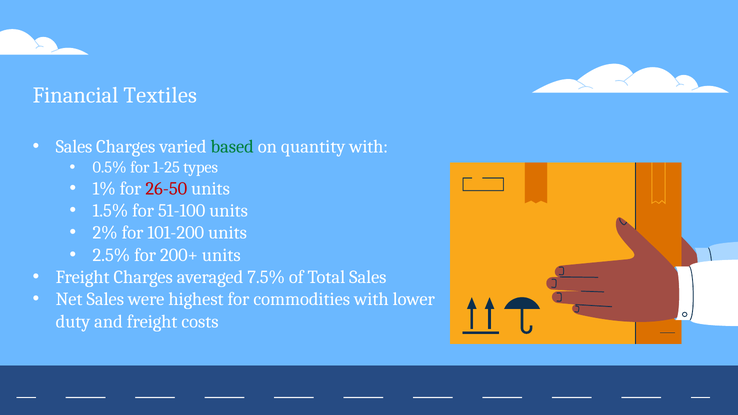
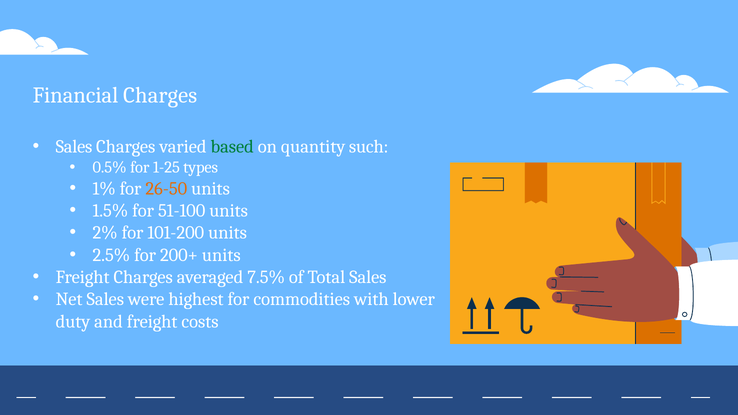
Financial Textiles: Textiles -> Charges (160, 96)
quantity with: with -> such (369, 147)
26-50 colour: red -> orange (166, 189)
